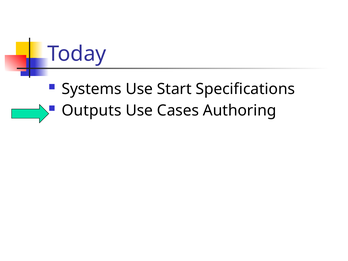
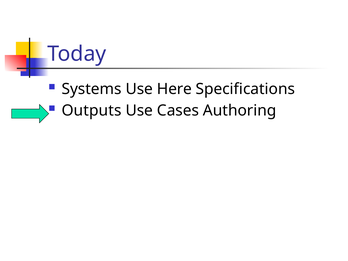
Start: Start -> Here (174, 89)
